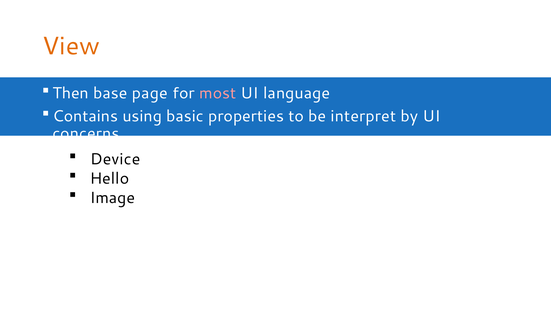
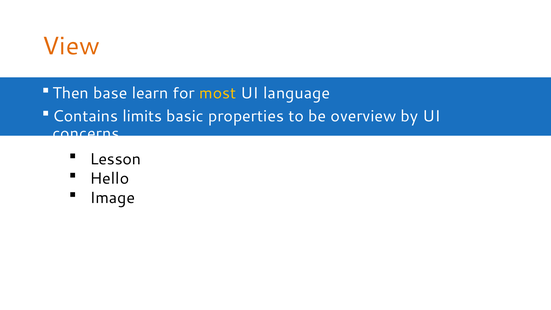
page: page -> learn (150, 93)
most colour: pink -> yellow (218, 93)
using: using -> limits (142, 116)
interpret: interpret -> overview (363, 116)
Device: Device -> Lesson (115, 159)
